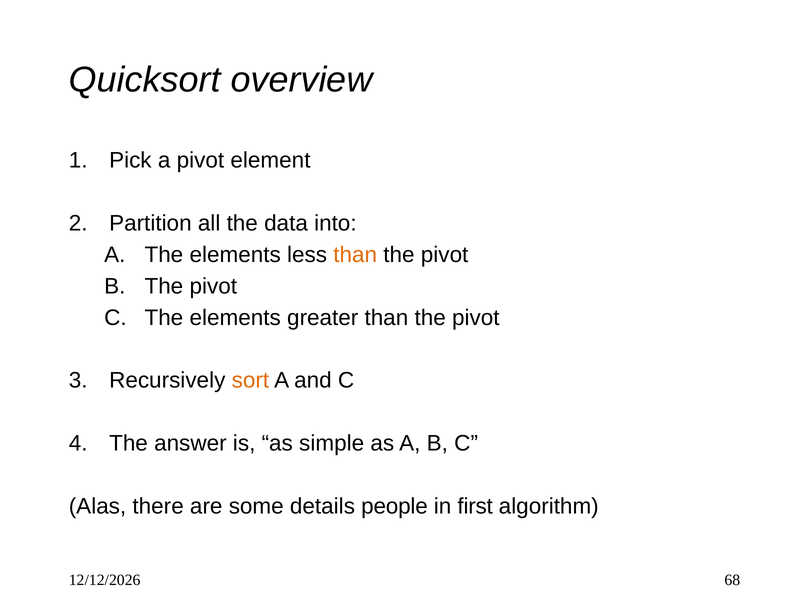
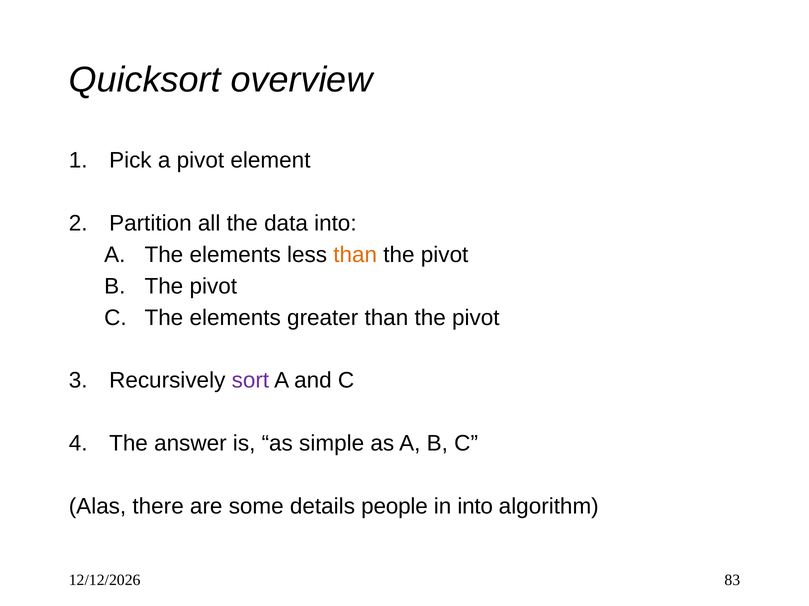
sort colour: orange -> purple (250, 381)
in first: first -> into (475, 507)
68: 68 -> 83 (732, 581)
